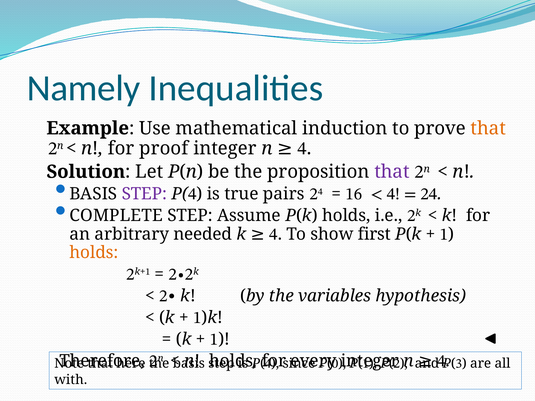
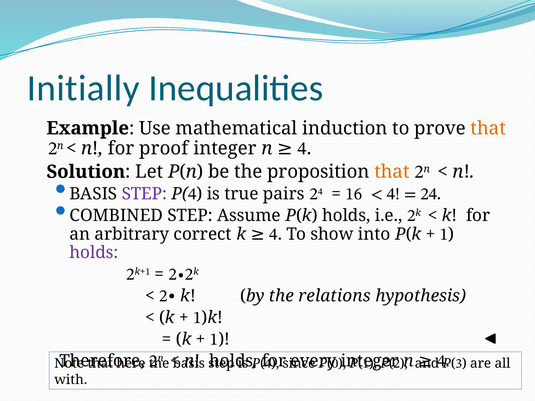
Namely: Namely -> Initially (83, 88)
that colour: purple -> orange (392, 172)
COMPLETE: COMPLETE -> COMBINED (116, 216)
needed: needed -> correct (203, 234)
first: first -> into (374, 234)
holds colour: orange -> purple (94, 253)
variables: variables -> relations (335, 296)
